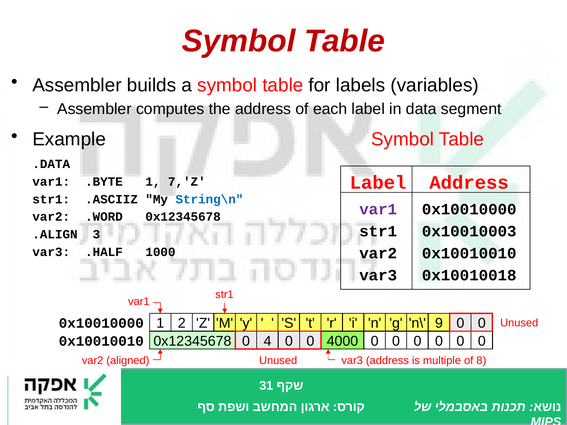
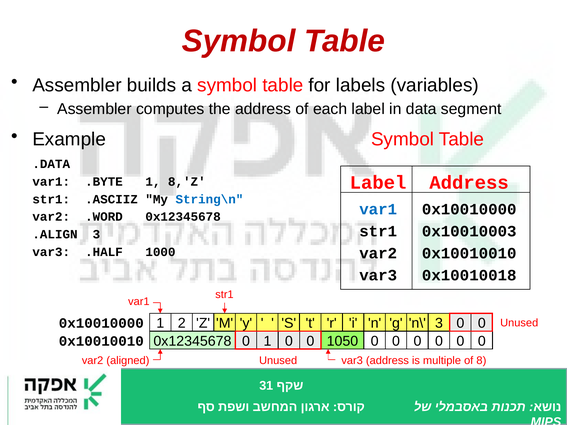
7,'Z: 7,'Z -> 8,'Z (187, 182)
var1 colour: purple -> blue (378, 209)
9: 9 -> 3 (439, 323)
0 4: 4 -> 1 (267, 341)
4000: 4000 -> 1050 (342, 341)
